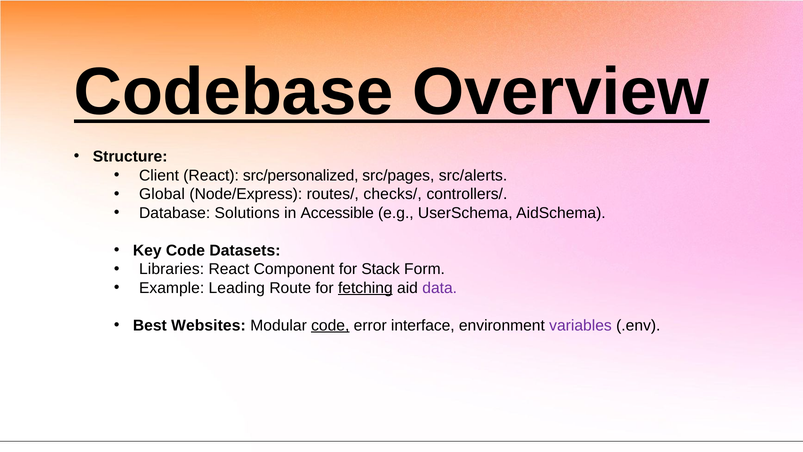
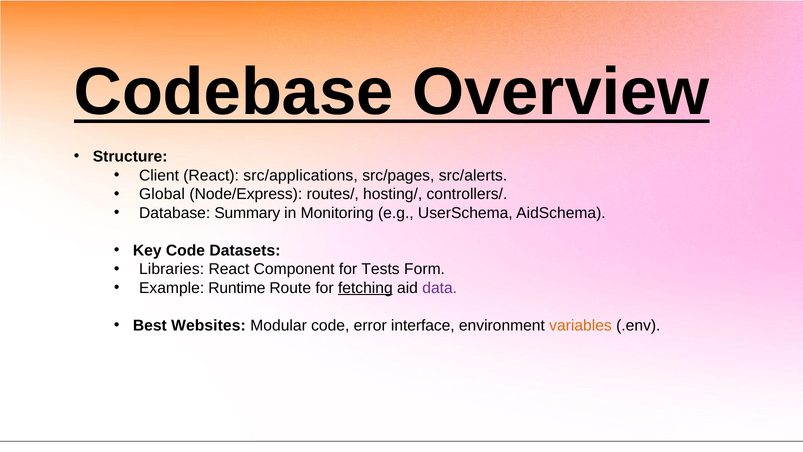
src/personalized: src/personalized -> src/applications (301, 175)
checks/: checks/ -> hosting/ (393, 194)
Solutions: Solutions -> Summary (247, 213)
Accessible: Accessible -> Monitoring (337, 213)
Stack: Stack -> Tests (381, 269)
Leading: Leading -> Runtime (237, 288)
code underline: present -> none (330, 325)
variables colour: purple -> orange (581, 325)
